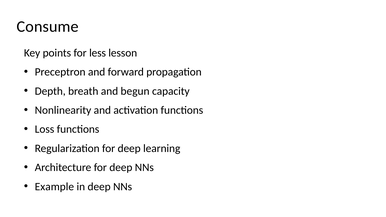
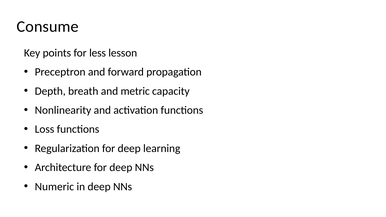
begun: begun -> metric (135, 91)
Example: Example -> Numeric (54, 187)
